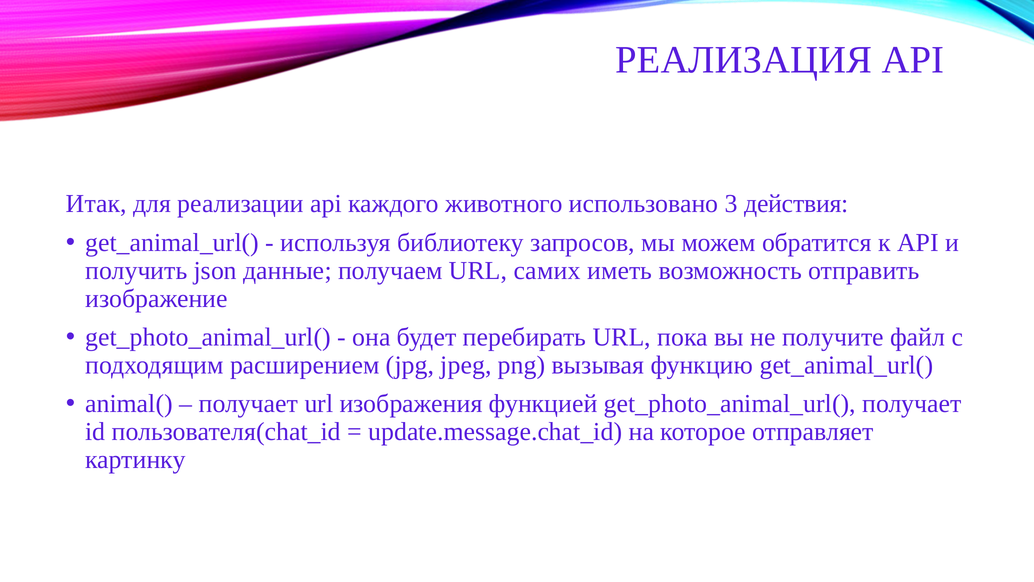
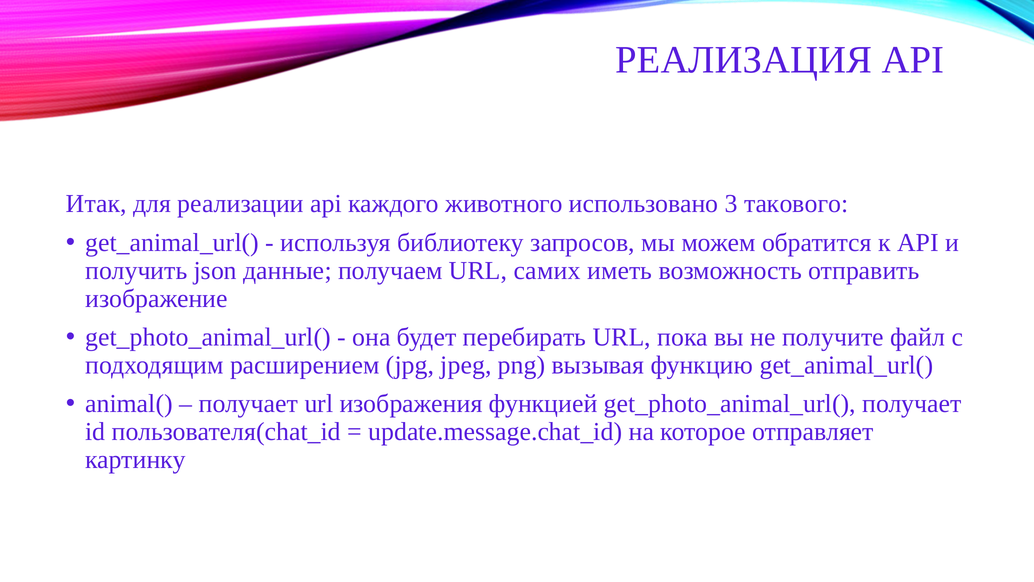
действия: действия -> такового (796, 204)
